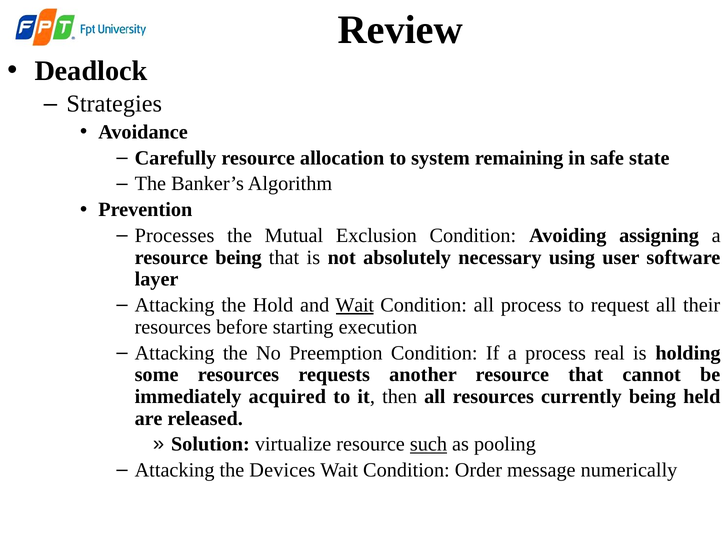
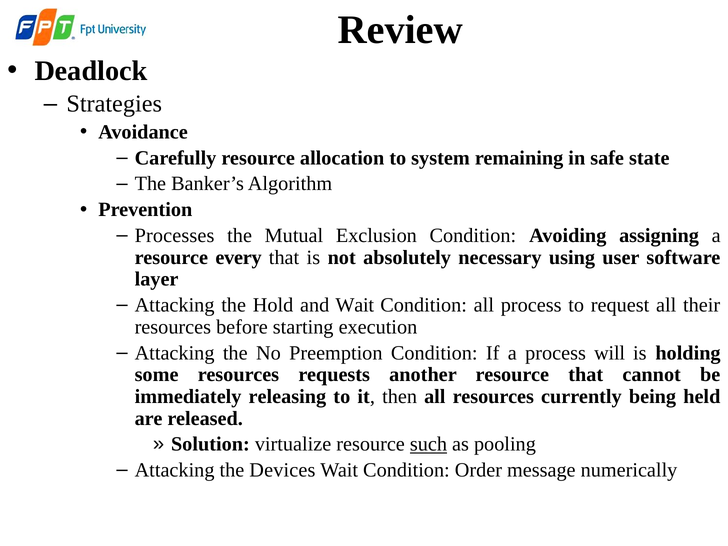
resource being: being -> every (239, 257)
Wait underline: present -> none (355, 305)
real: real -> will (610, 353)
acquired: acquired -> releasing (287, 397)
